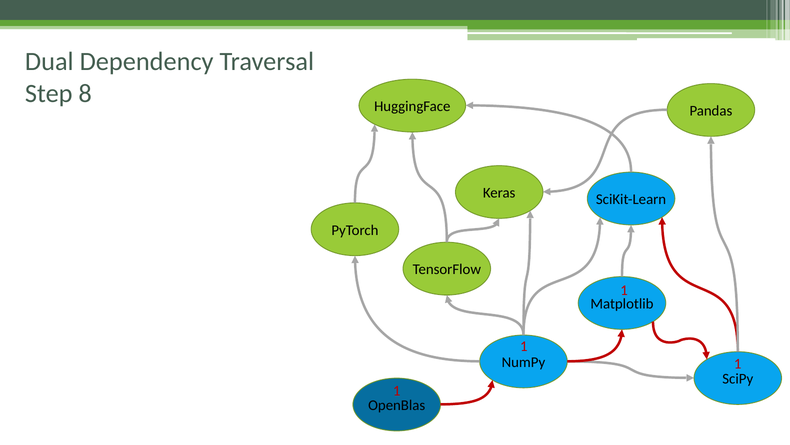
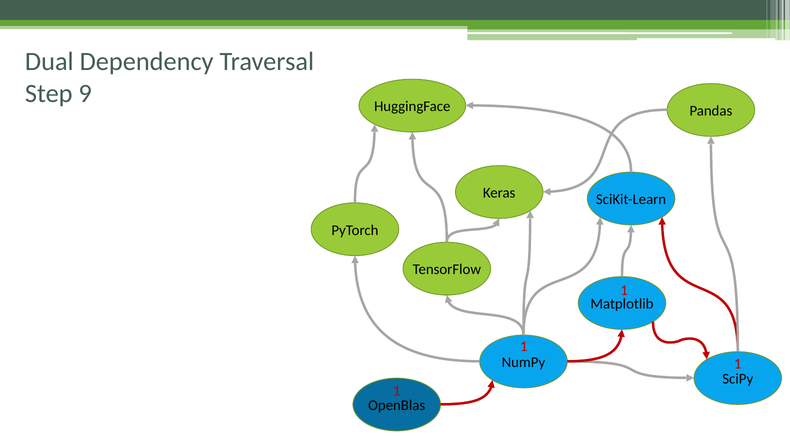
8: 8 -> 9 (85, 93)
